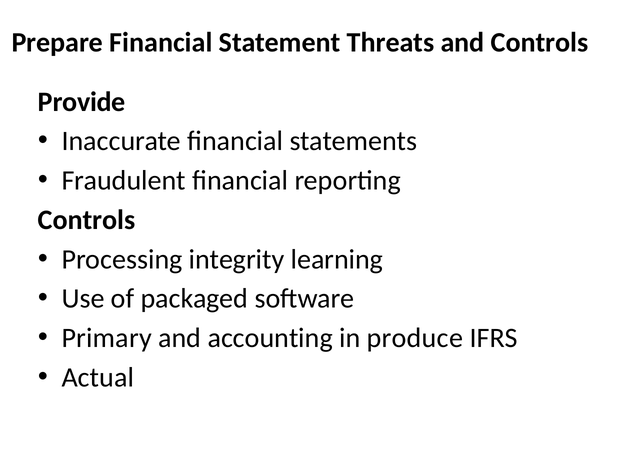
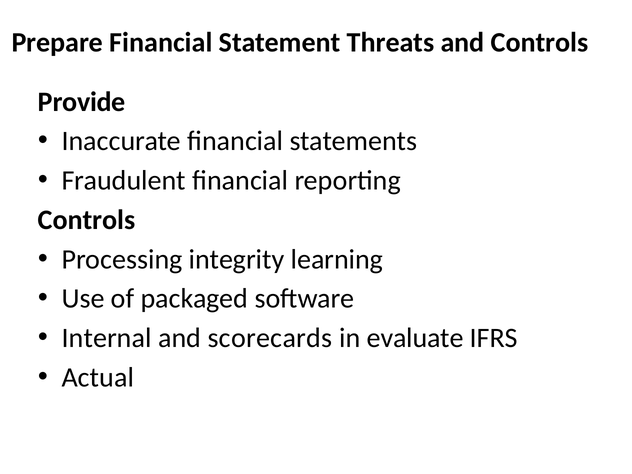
Primary: Primary -> Internal (107, 338)
accounting: accounting -> scorecards (270, 338)
produce: produce -> evaluate (415, 338)
